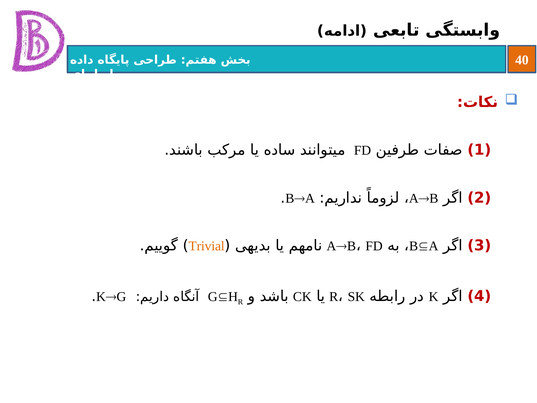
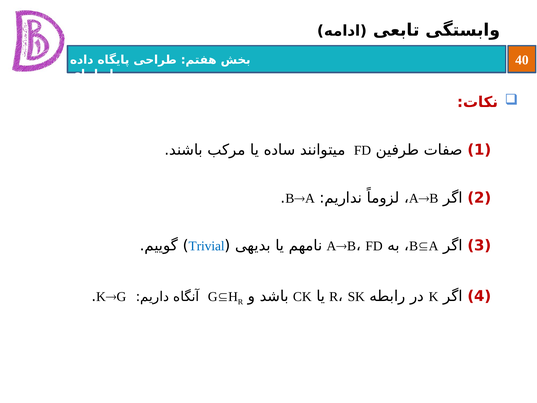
Trivial colour: orange -> blue (207, 246)
